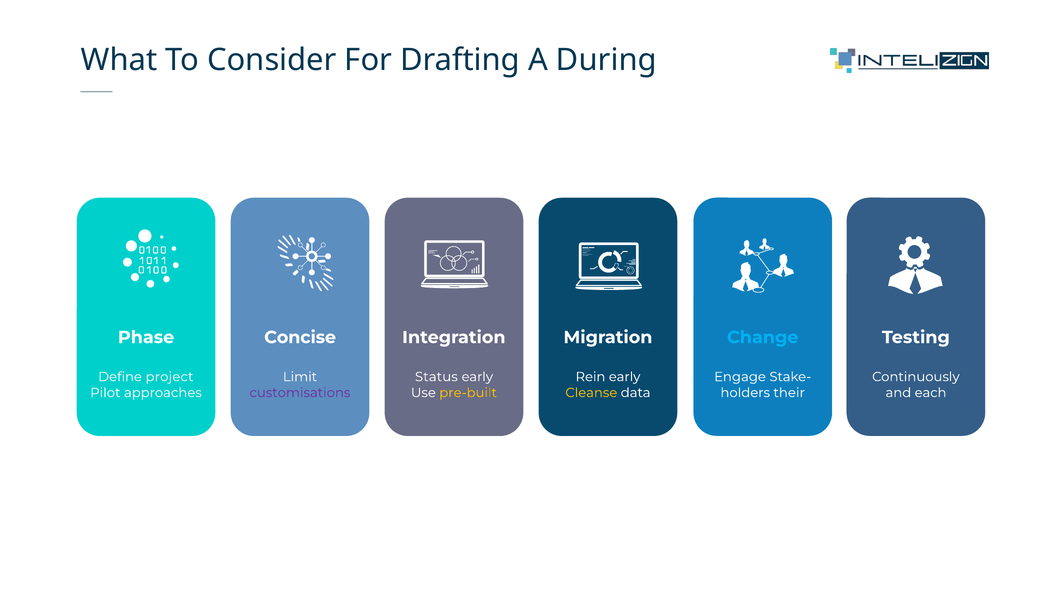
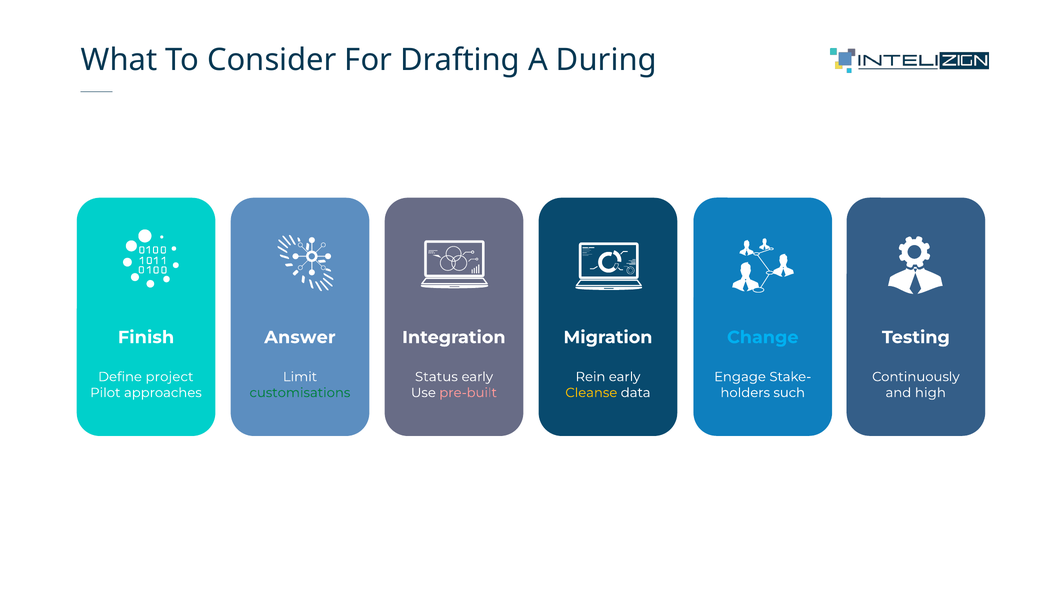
Phase: Phase -> Finish (146, 338)
Concise: Concise -> Answer (300, 338)
customisations colour: purple -> green (300, 393)
pre-built colour: yellow -> pink (468, 393)
their: their -> such (789, 393)
each: each -> high (930, 393)
